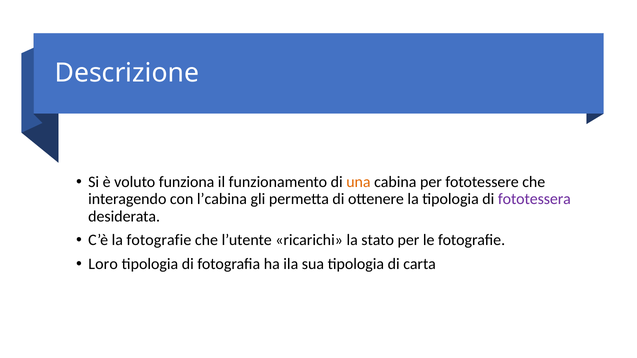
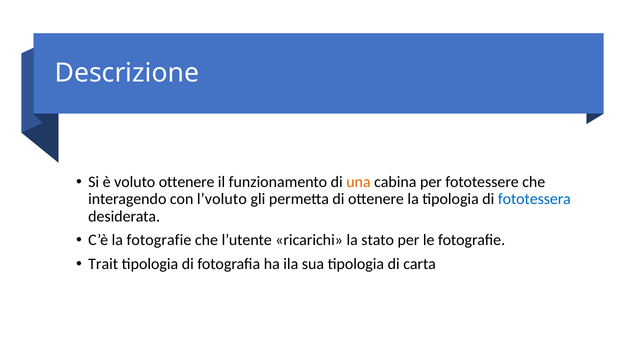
voluto funziona: funziona -> ottenere (187, 182)
l’cabina: l’cabina -> l’voluto (222, 199)
fototessera colour: purple -> blue (534, 199)
Loro: Loro -> Trait (103, 264)
